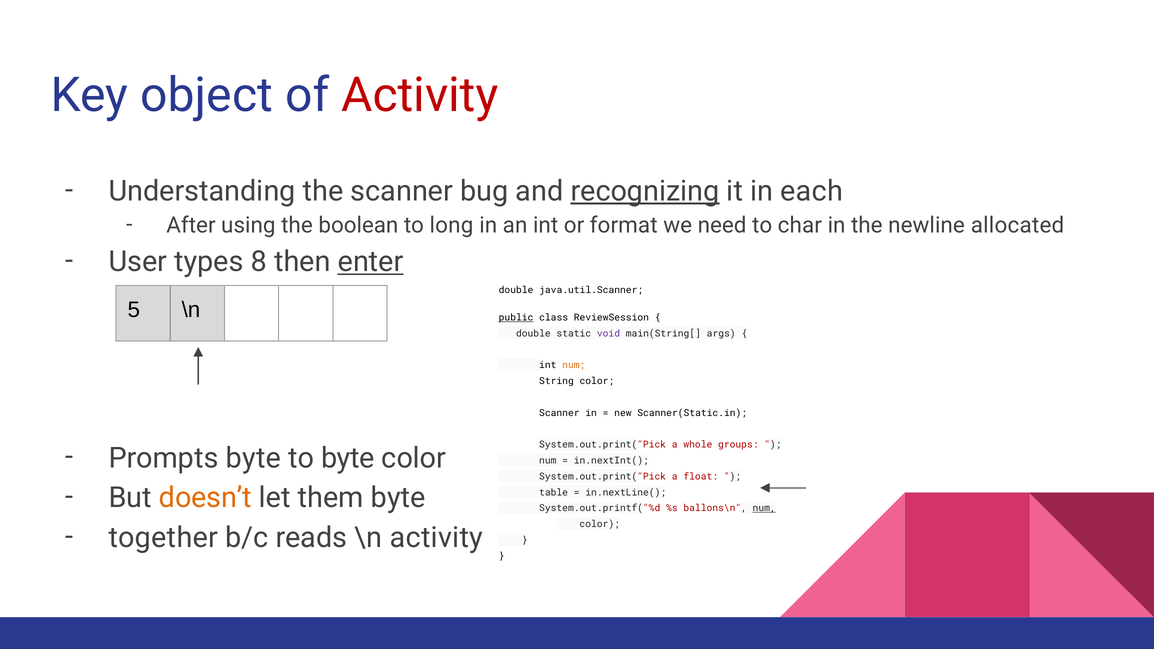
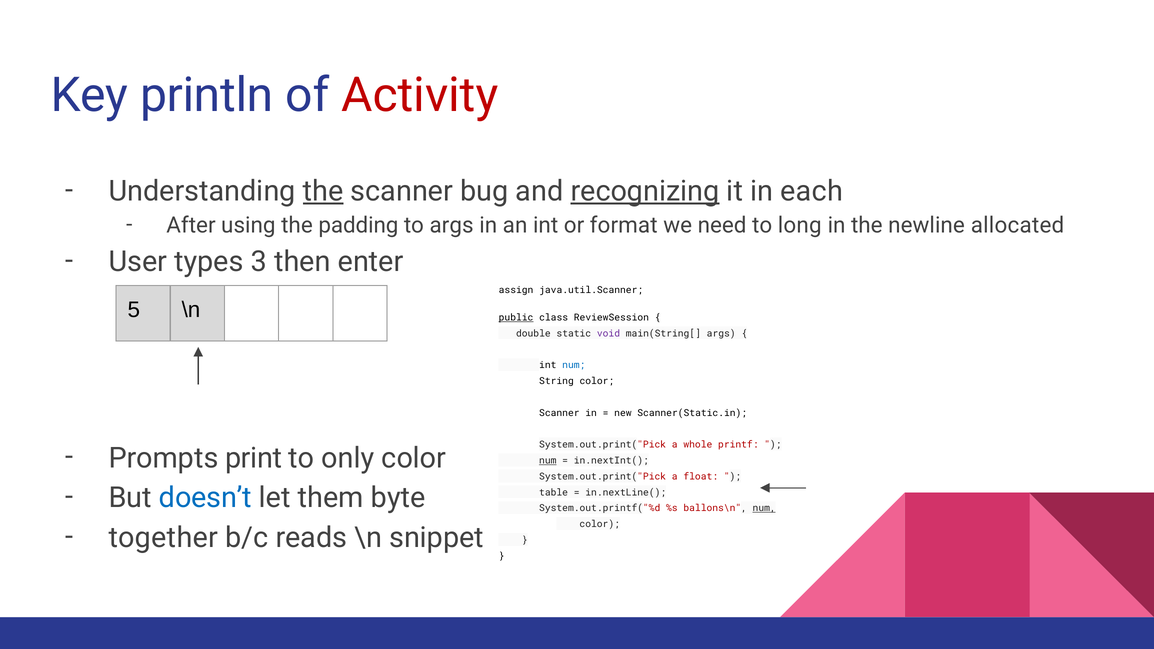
object: object -> println (207, 95)
the underline: none -> present (323, 191)
boolean: boolean -> padding (358, 226)
to long: long -> args (452, 226)
char: char -> long (800, 226)
8: 8 -> 3 (259, 262)
enter underline: present -> none (371, 262)
double: double -> assign (516, 290)
num colour: orange -> blue (574, 365)
groups: groups -> printf (738, 445)
Prompts byte: byte -> print (254, 458)
to byte: byte -> only (348, 458)
num underline: none -> present (548, 461)
doesn’t colour: orange -> blue (205, 498)
\n activity: activity -> snippet (437, 538)
